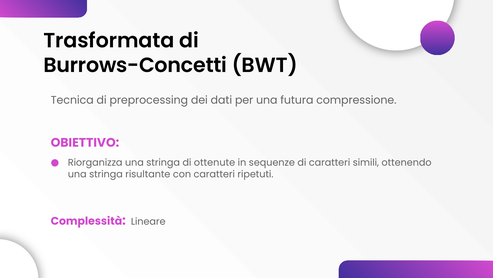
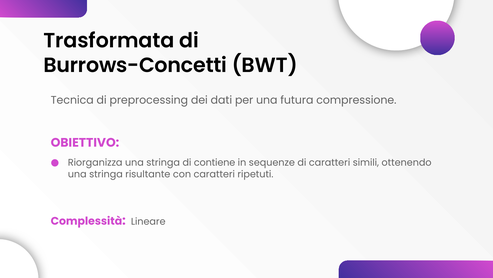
ottenute: ottenute -> contiene (215, 162)
